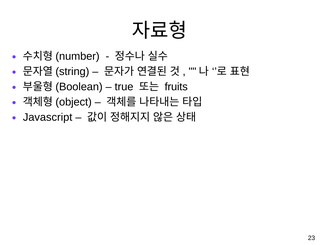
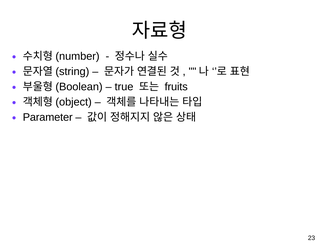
Javascript: Javascript -> Parameter (48, 117)
